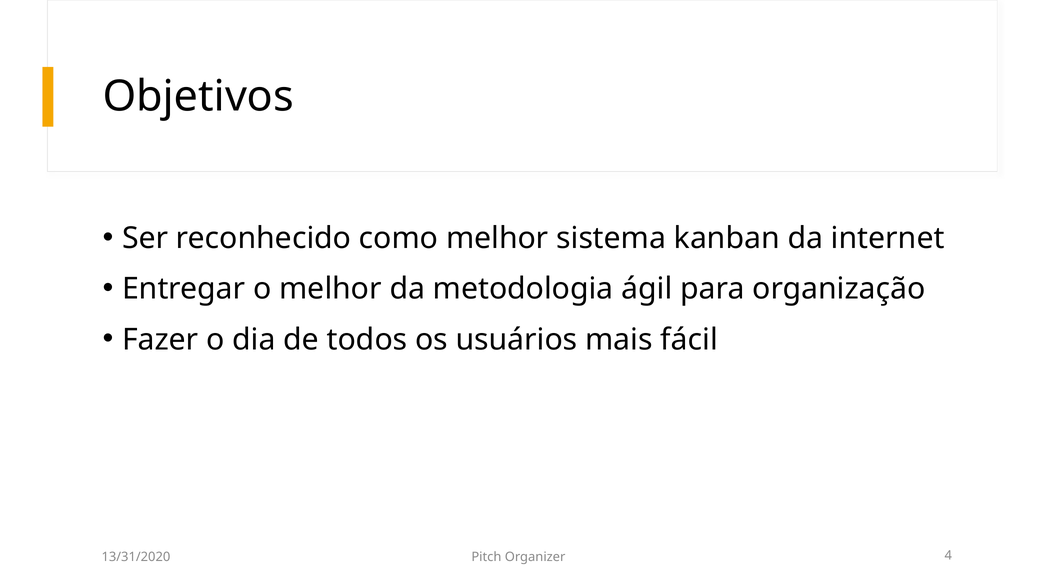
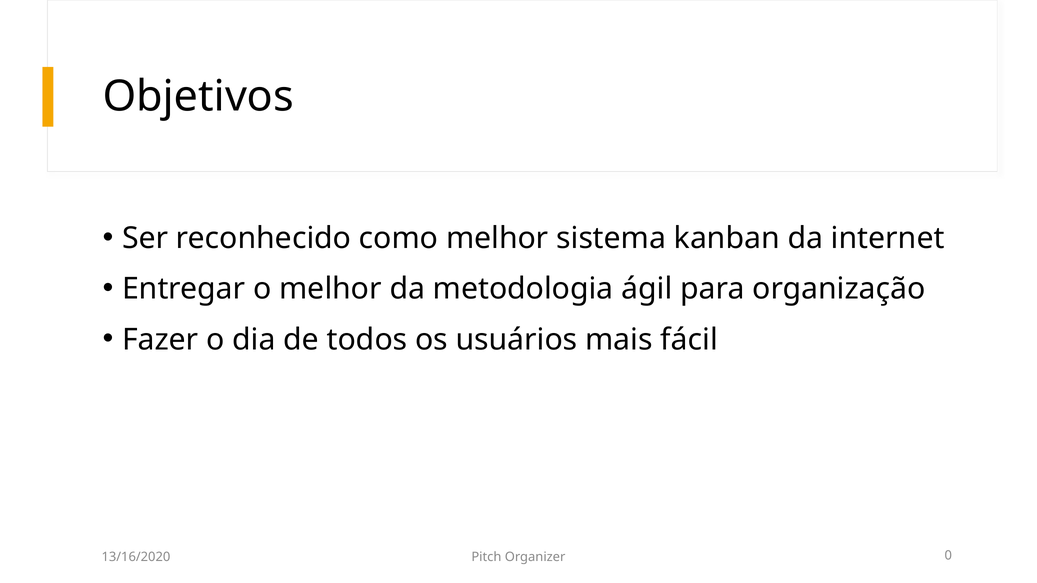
13/31/2020: 13/31/2020 -> 13/16/2020 (136, 557)
4: 4 -> 0 (948, 556)
